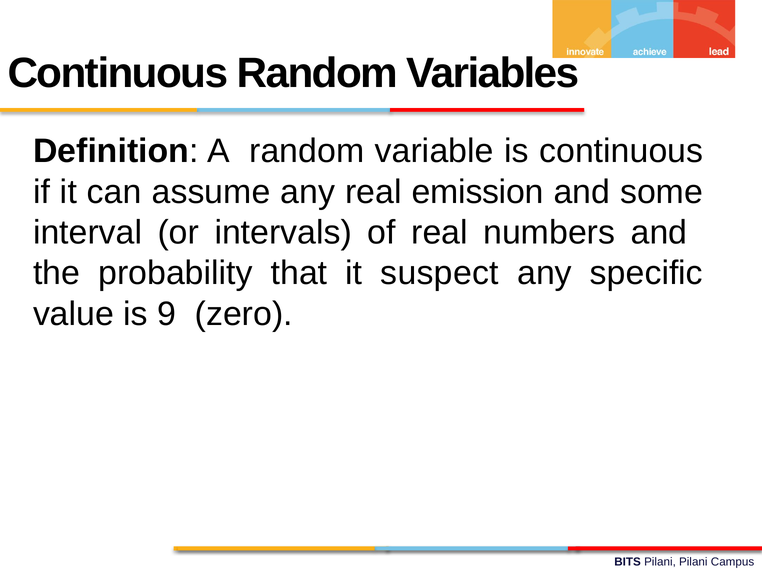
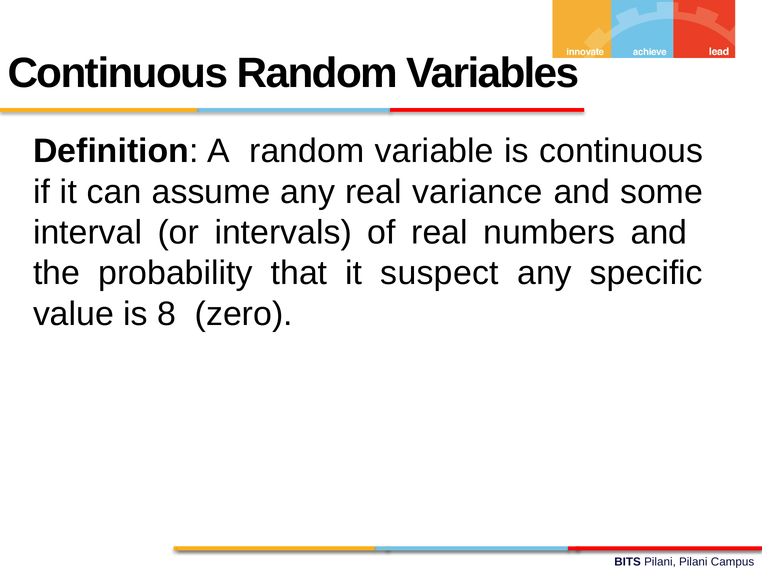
emission: emission -> variance (477, 192)
9: 9 -> 8 (167, 314)
